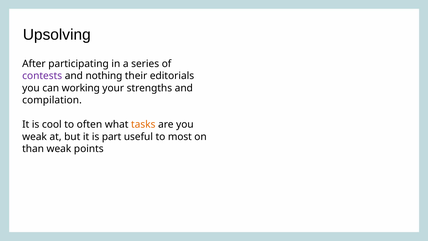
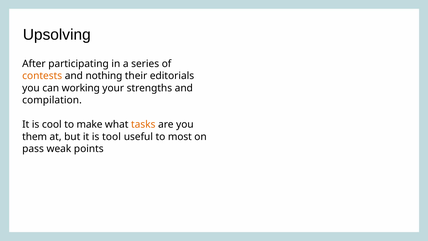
contests colour: purple -> orange (42, 76)
often: often -> make (90, 124)
weak: weak -> them (35, 137)
part: part -> tool (111, 137)
than: than -> pass (33, 149)
